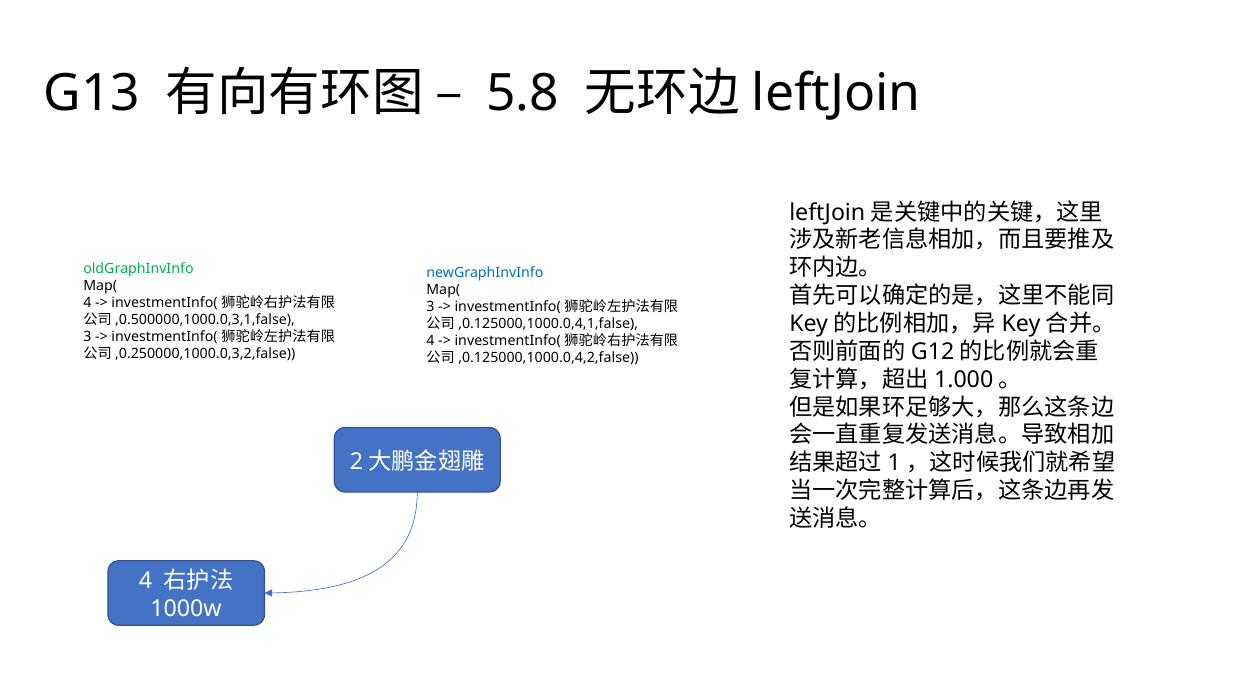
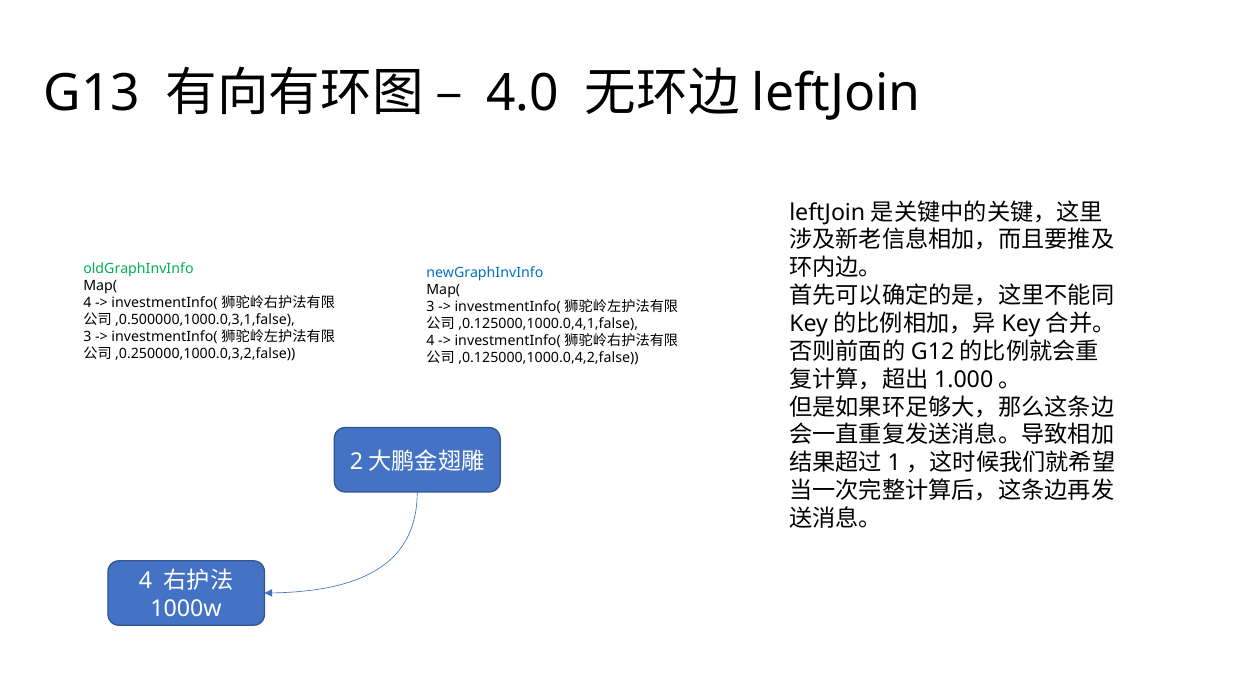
5.8: 5.8 -> 4.0 (523, 94)
